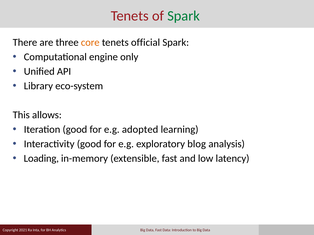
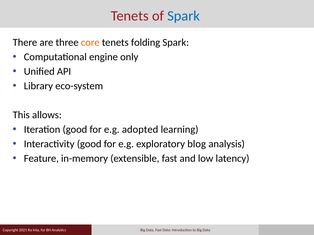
Spark colour: green -> blue (184, 16)
official: official -> folding (146, 43)
Loading: Loading -> Feature (41, 159)
